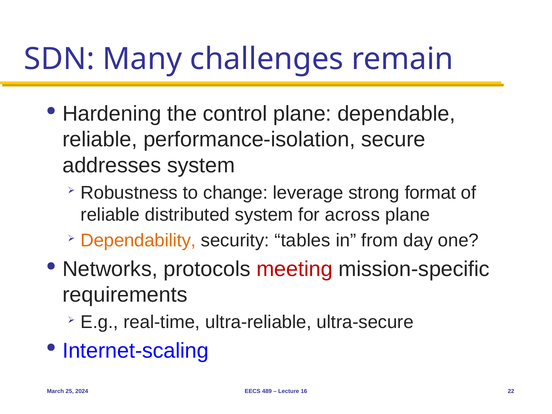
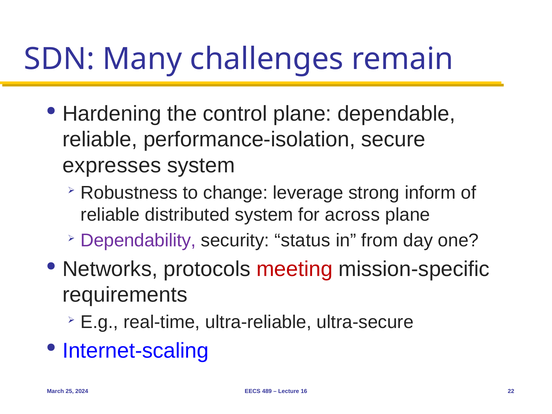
addresses: addresses -> expresses (112, 165)
format: format -> inform (430, 193)
Dependability colour: orange -> purple (138, 241)
tables: tables -> status (302, 241)
